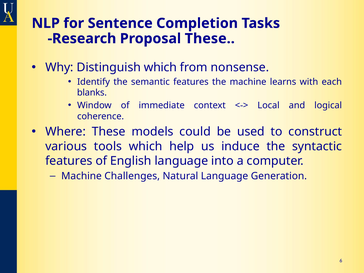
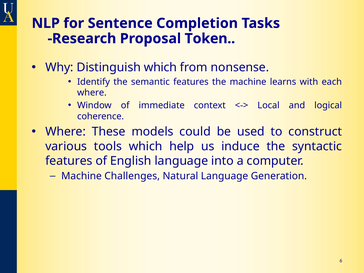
Proposal These: These -> Token (210, 39)
blanks: blanks -> where (92, 93)
